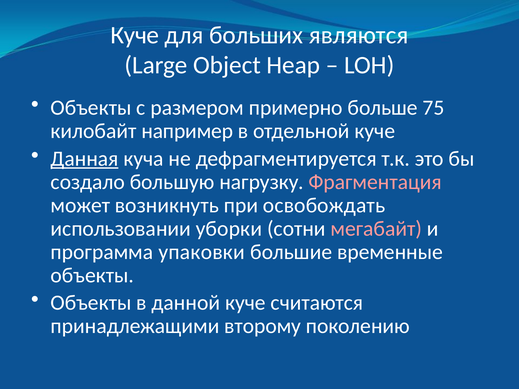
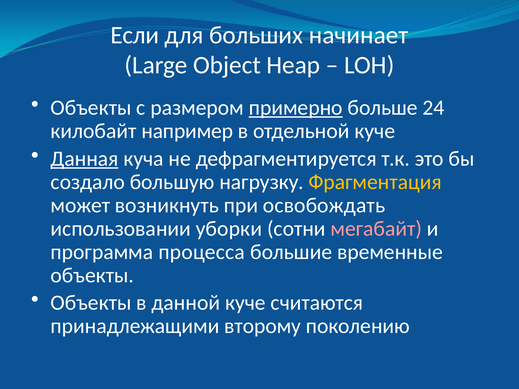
Куче: Куче -> Если (135, 35)
являются: являются -> начинает (359, 35)
примерно underline: none -> present (296, 108)
75: 75 -> 24 (434, 108)
Фрагментация colour: pink -> yellow (375, 182)
упаковки: упаковки -> процесса (202, 252)
